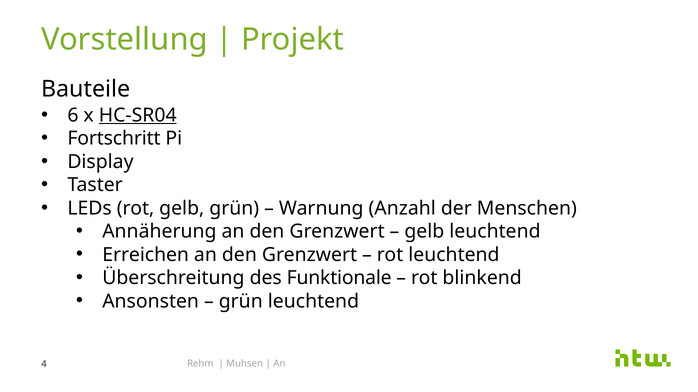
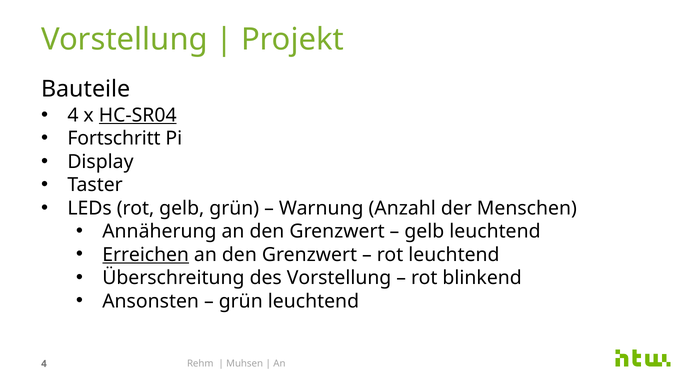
6: 6 -> 4 (73, 115)
Erreichen underline: none -> present (146, 255)
des Funktionale: Funktionale -> Vorstellung (339, 278)
